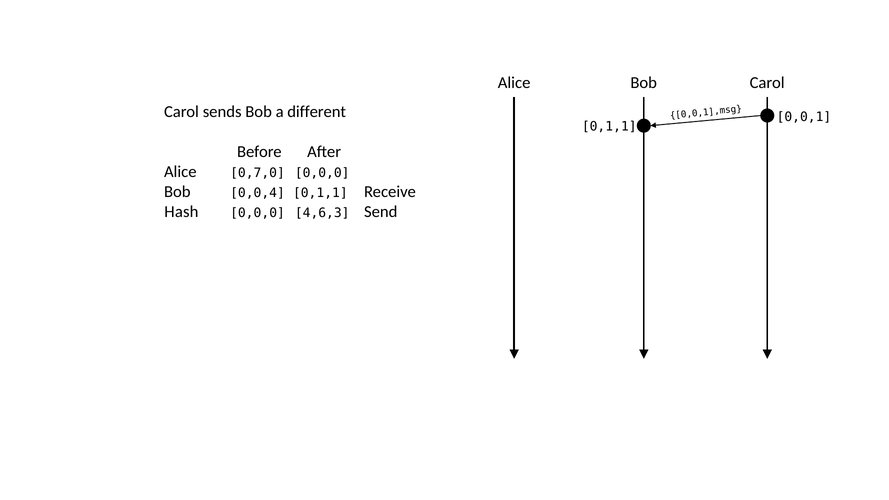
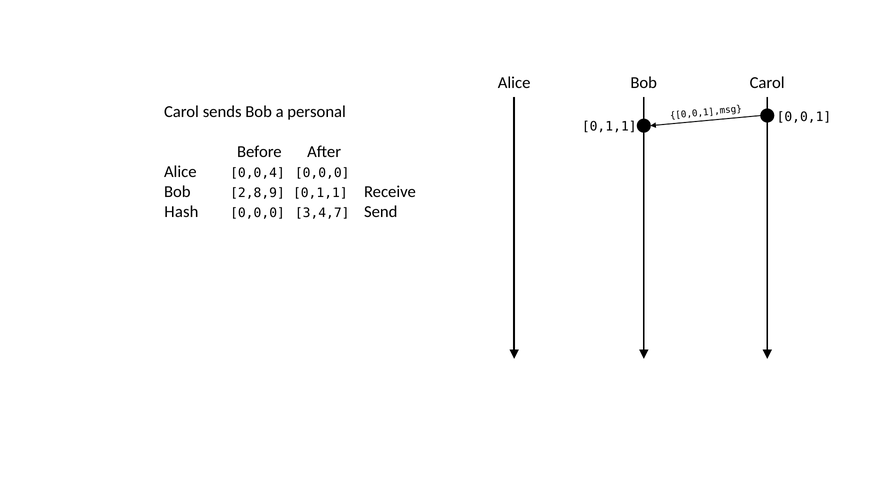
different: different -> personal (317, 112)
0,7,0: 0,7,0 -> 0,0,4 (258, 173)
0,0,4: 0,0,4 -> 2,8,9 (258, 193)
4,6,3: 4,6,3 -> 3,4,7 (322, 213)
